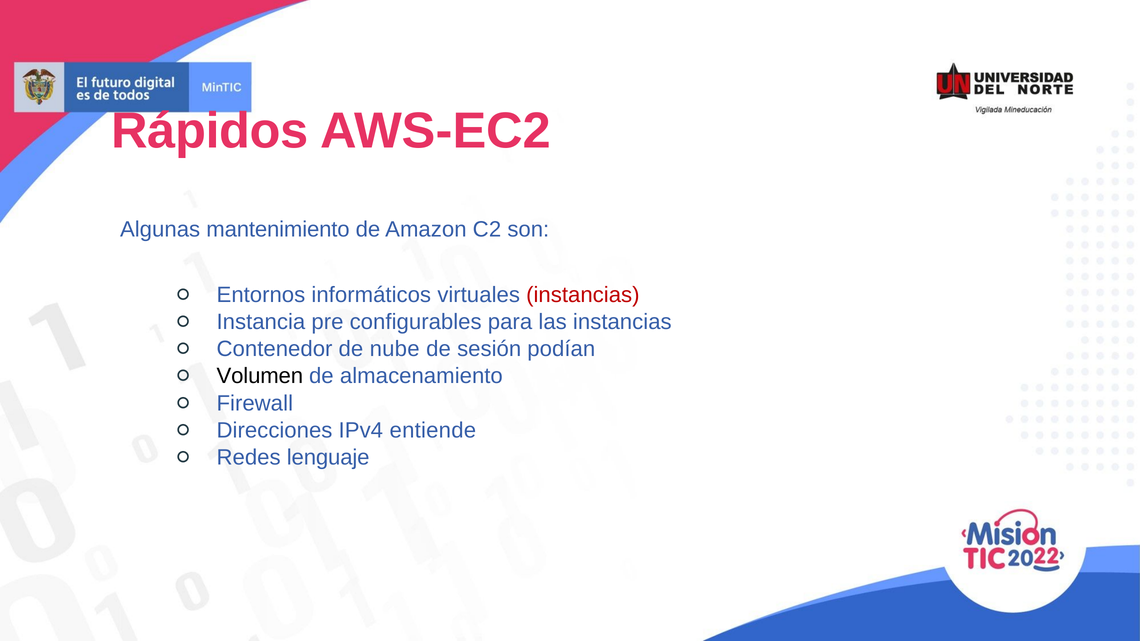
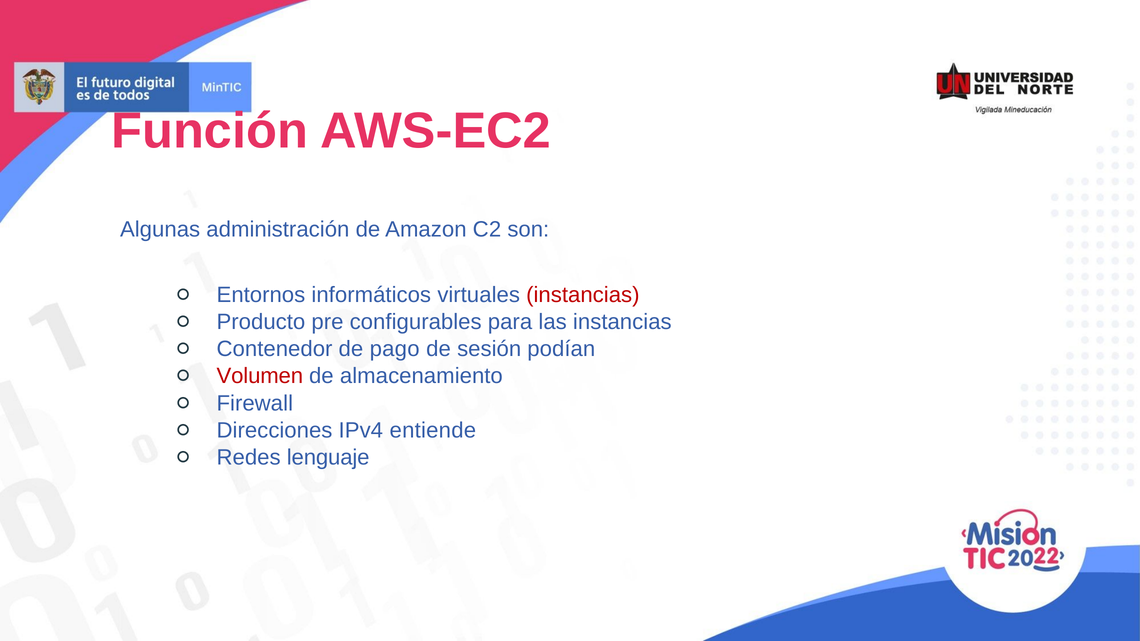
Rápidos: Rápidos -> Función (210, 131)
mantenimiento: mantenimiento -> administración (278, 230)
Instancia: Instancia -> Producto (261, 322)
nube: nube -> pago (395, 349)
Volumen colour: black -> red (260, 376)
